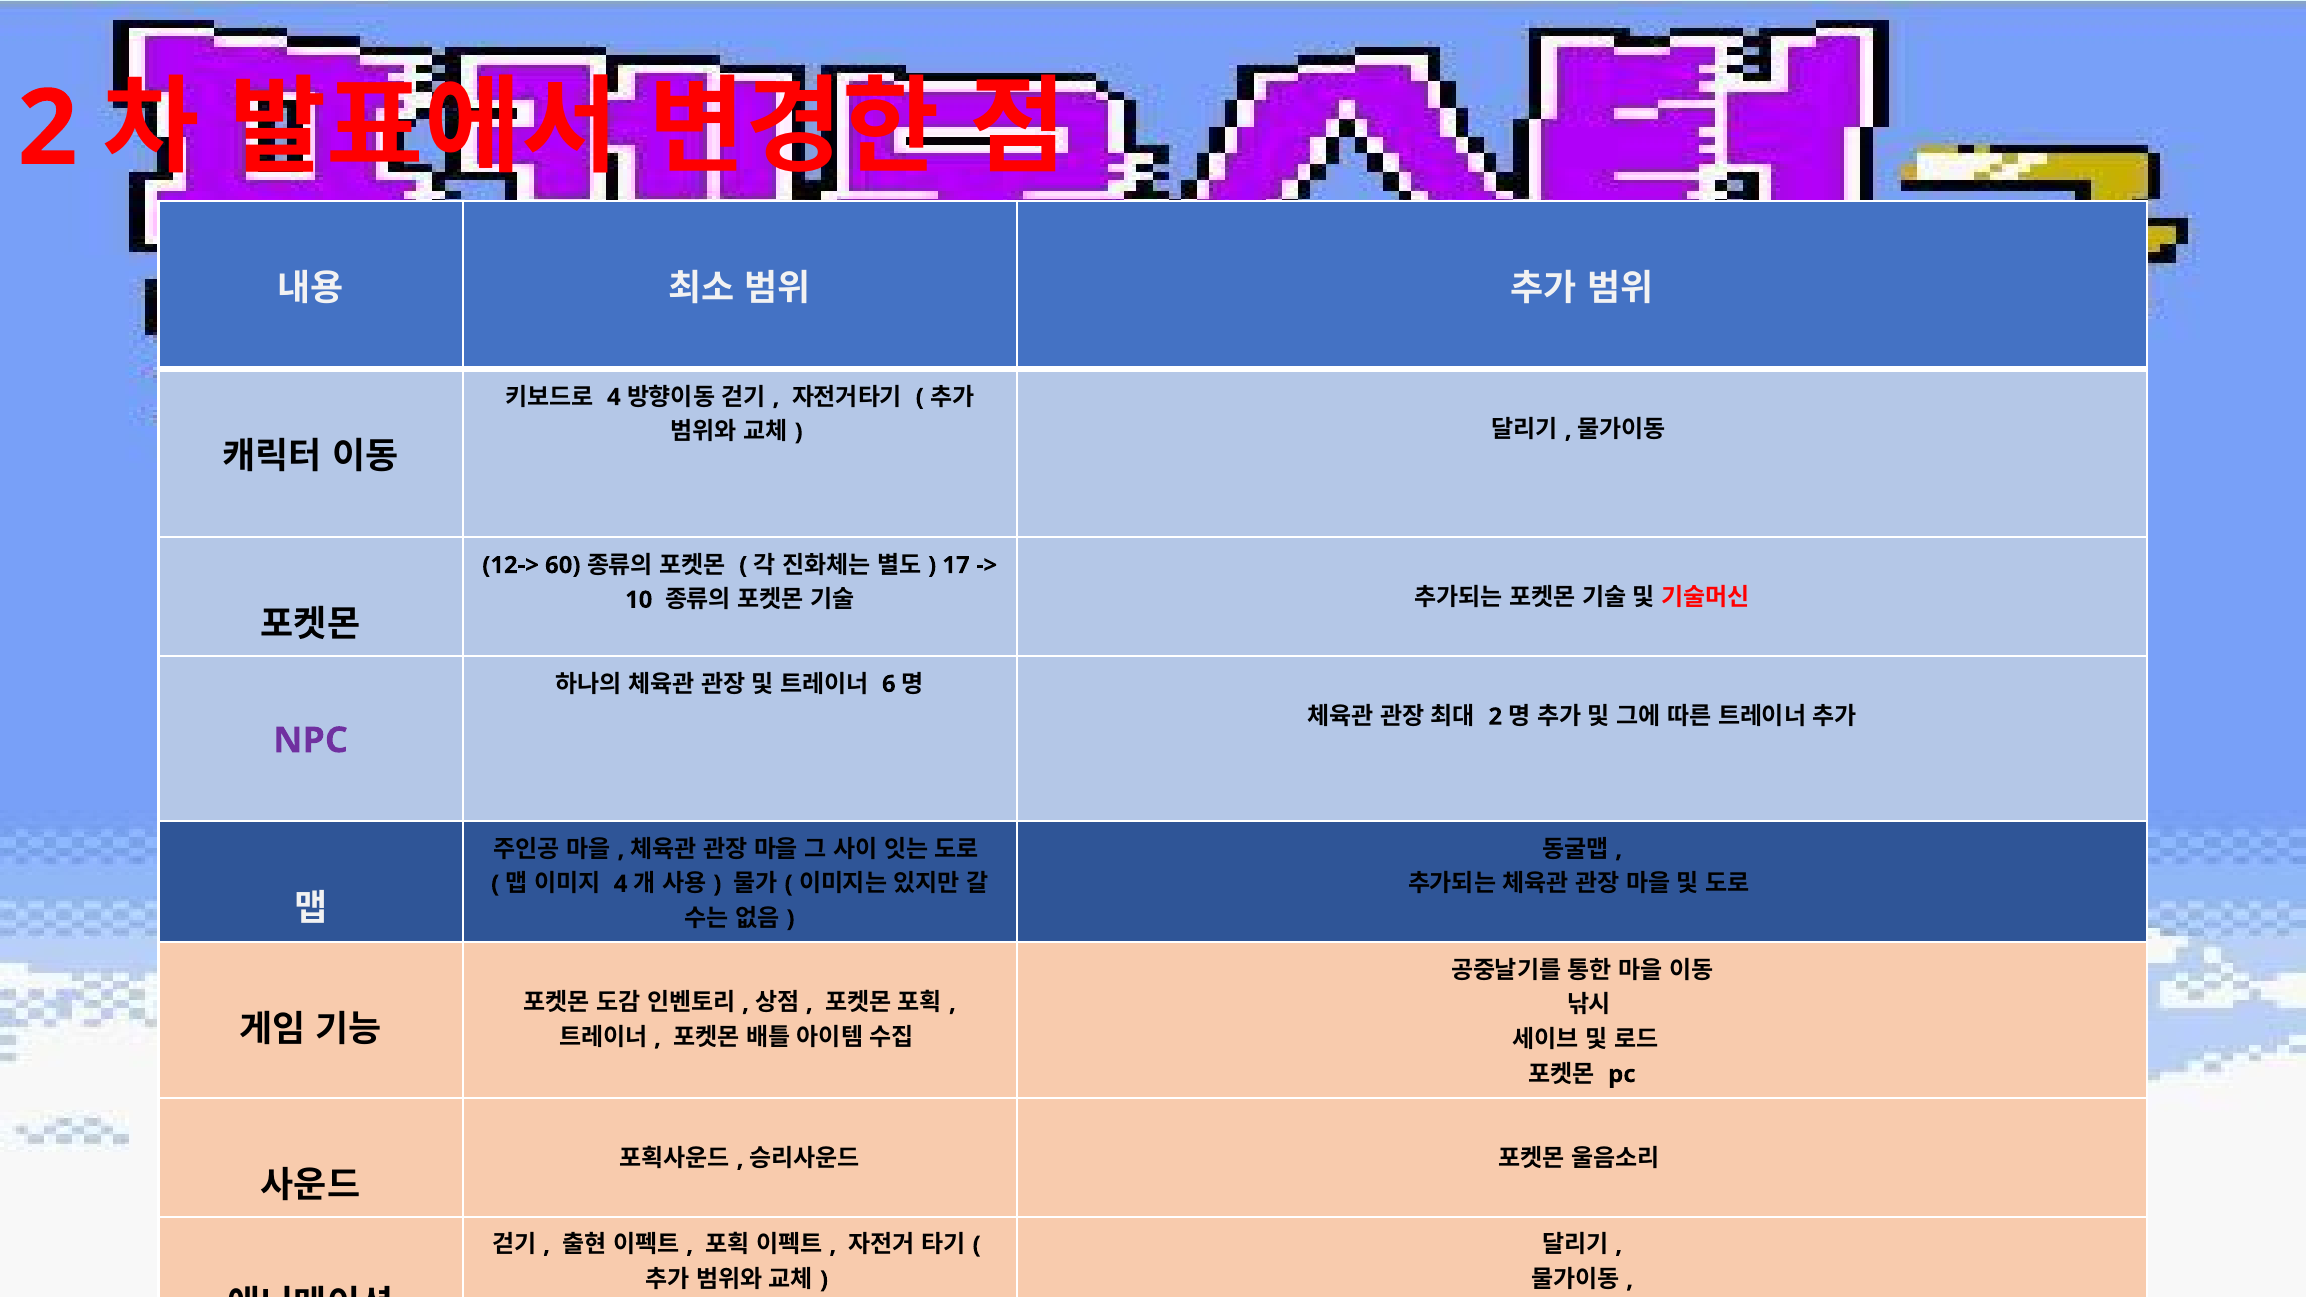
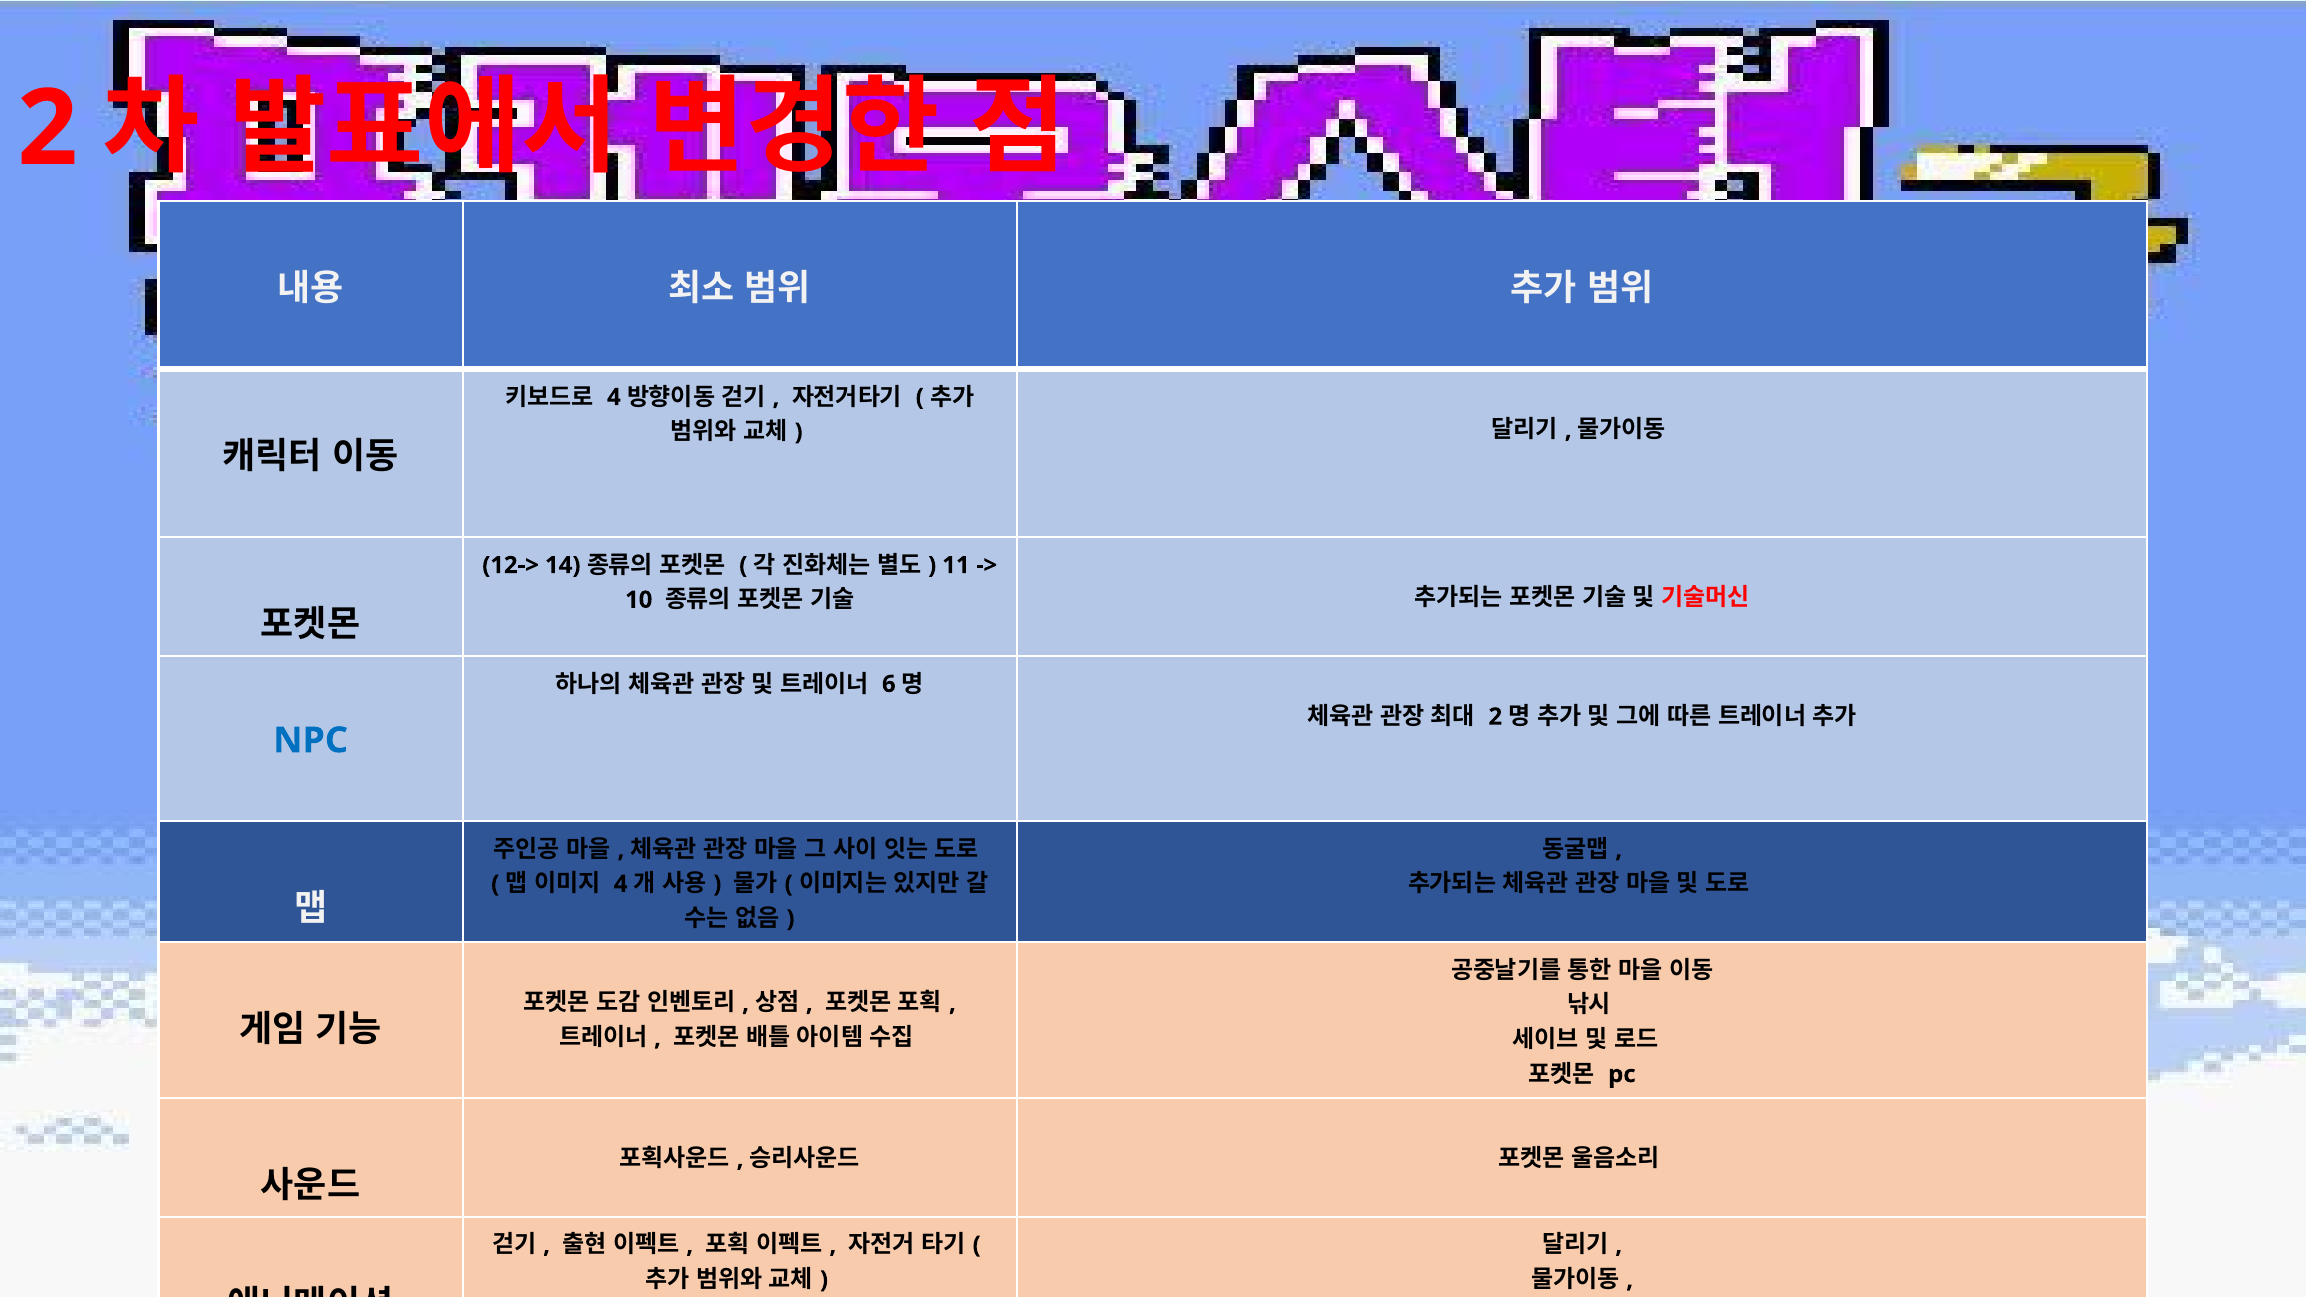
60: 60 -> 14 (563, 565)
17: 17 -> 11 (956, 565)
NPC colour: purple -> blue (311, 740)
